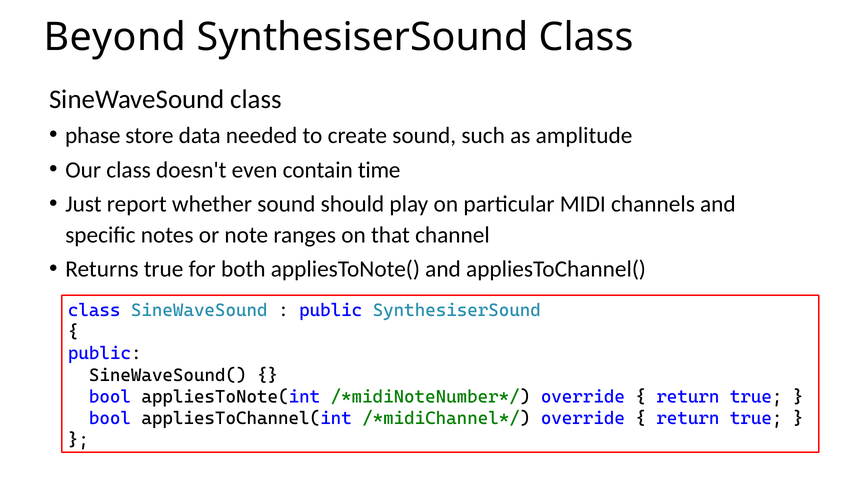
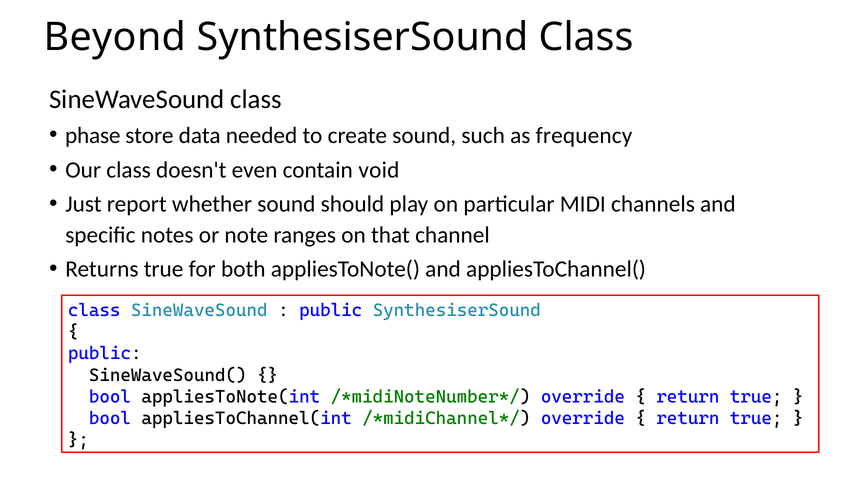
amplitude: amplitude -> frequency (584, 135)
time: time -> void (379, 170)
